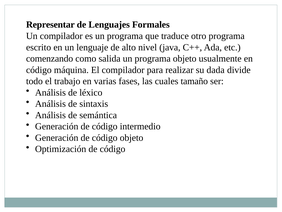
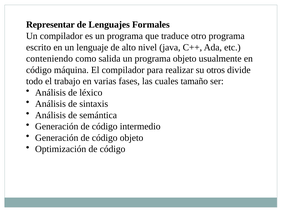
comenzando: comenzando -> conteniendo (49, 58)
dada: dada -> otros (216, 70)
